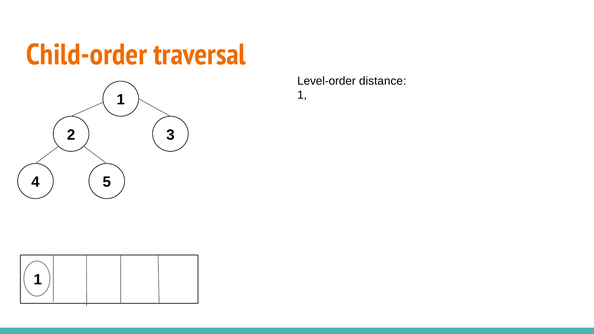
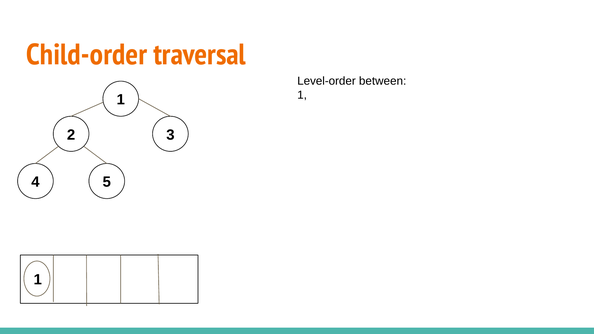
distance: distance -> between (383, 81)
